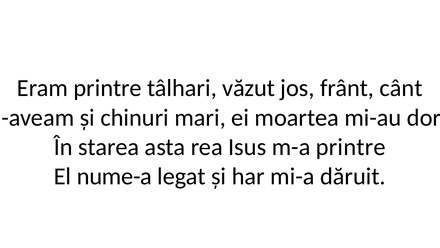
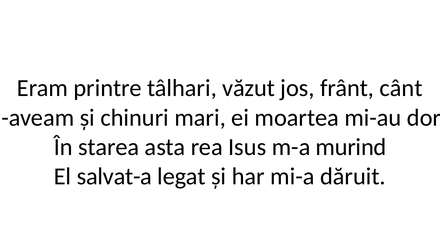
m-a printre: printre -> murind (351, 147)
nume-a: nume-a -> salvat-a (114, 176)
